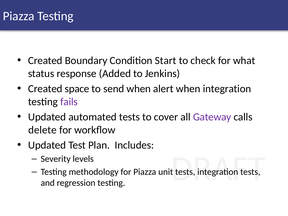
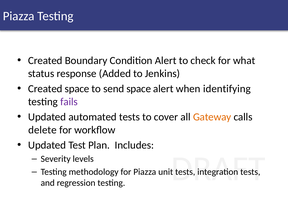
Condition Start: Start -> Alert (166, 61)
send when: when -> space (139, 89)
when integration: integration -> identifying (227, 89)
Gateway colour: purple -> orange (212, 117)
